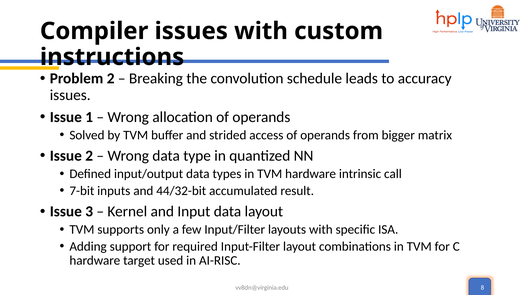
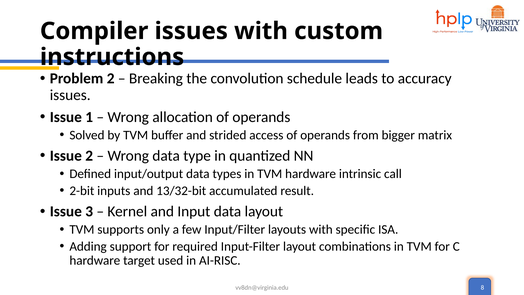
7-bit: 7-bit -> 2-bit (82, 191)
44/32-bit: 44/32-bit -> 13/32-bit (181, 191)
